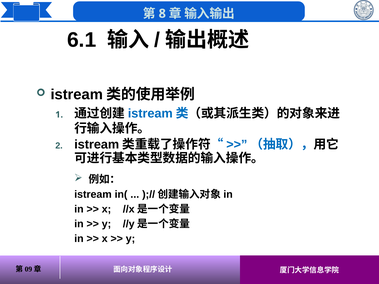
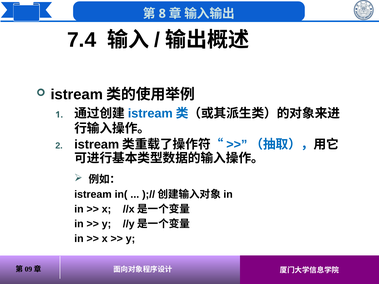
6.1: 6.1 -> 7.4 (82, 40)
